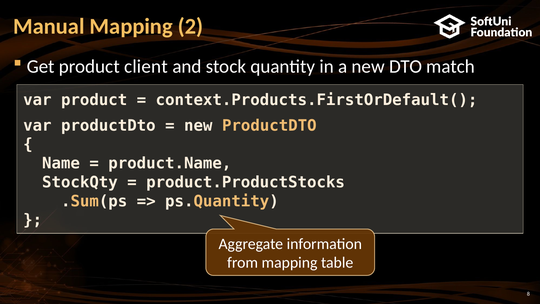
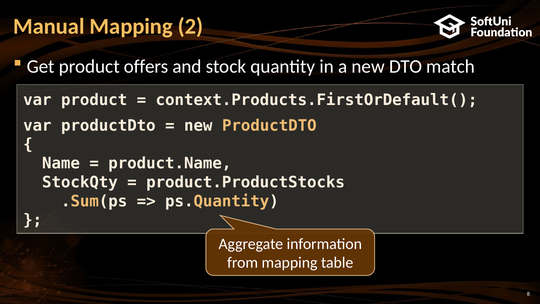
client: client -> offers (146, 67)
